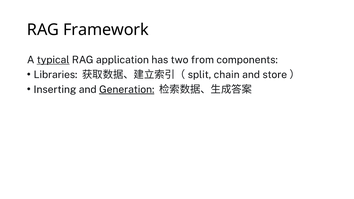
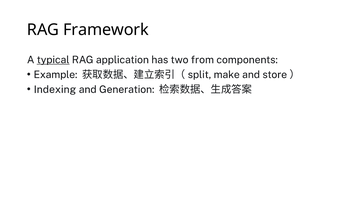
Libraries: Libraries -> Example (55, 75)
chain: chain -> make (227, 75)
Inserting: Inserting -> Indexing (55, 90)
Generation underline: present -> none (127, 90)
